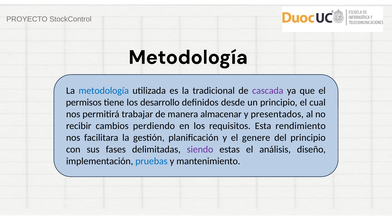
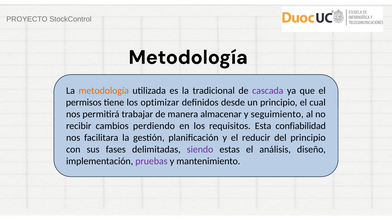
metodología colour: blue -> orange (104, 91)
desarrollo: desarrollo -> optimizar (160, 103)
presentados: presentados -> seguimiento (277, 114)
rendimiento: rendimiento -> confiabilidad (301, 126)
genere: genere -> reducir (256, 138)
pruebas colour: blue -> purple (151, 161)
